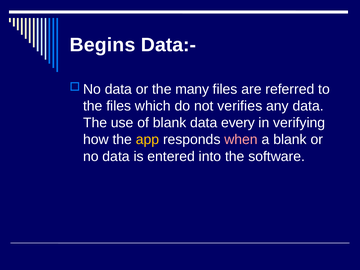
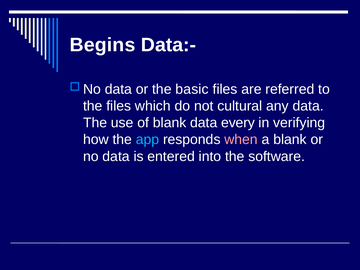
many: many -> basic (192, 89)
verifies: verifies -> cultural (240, 106)
app colour: yellow -> light blue (147, 140)
